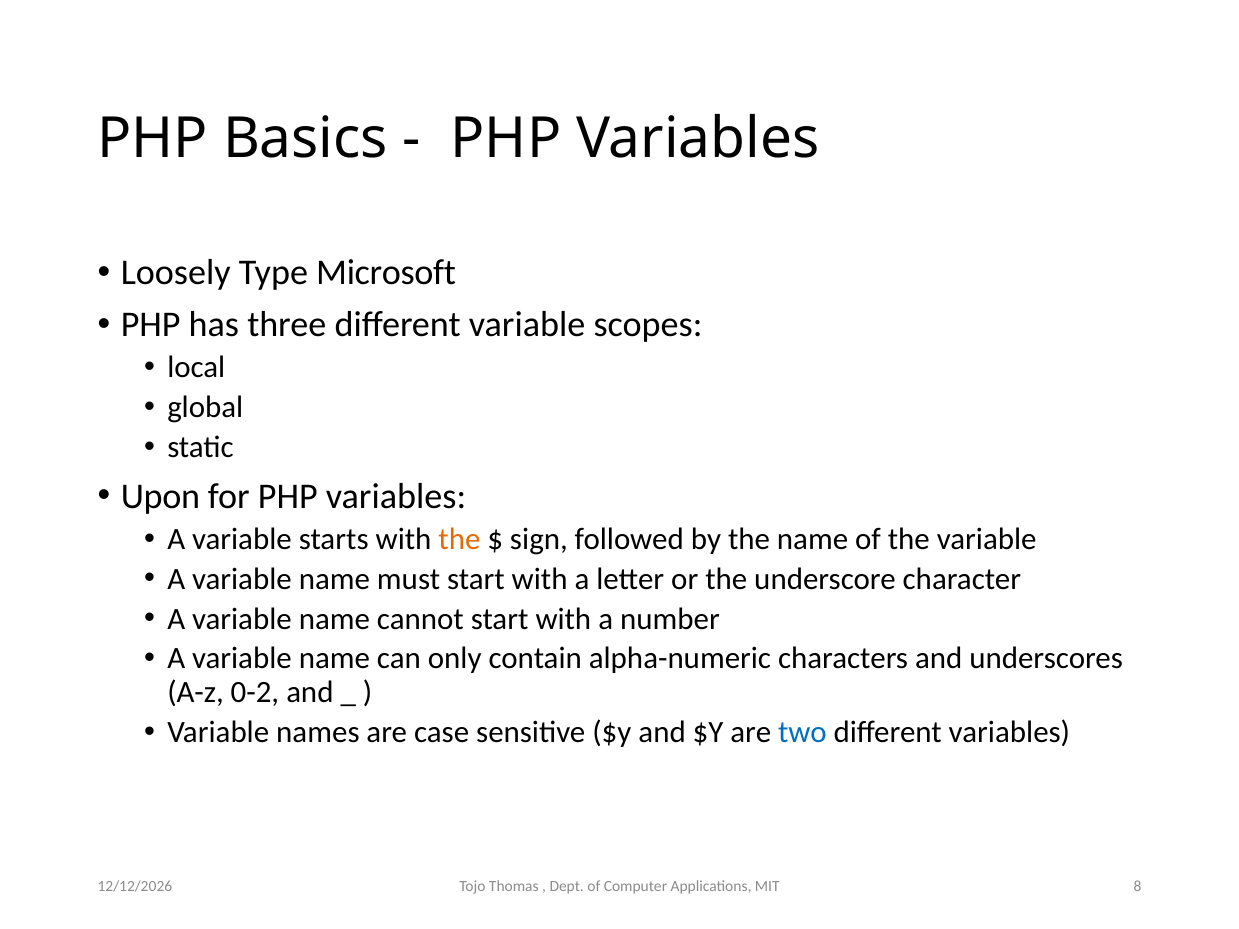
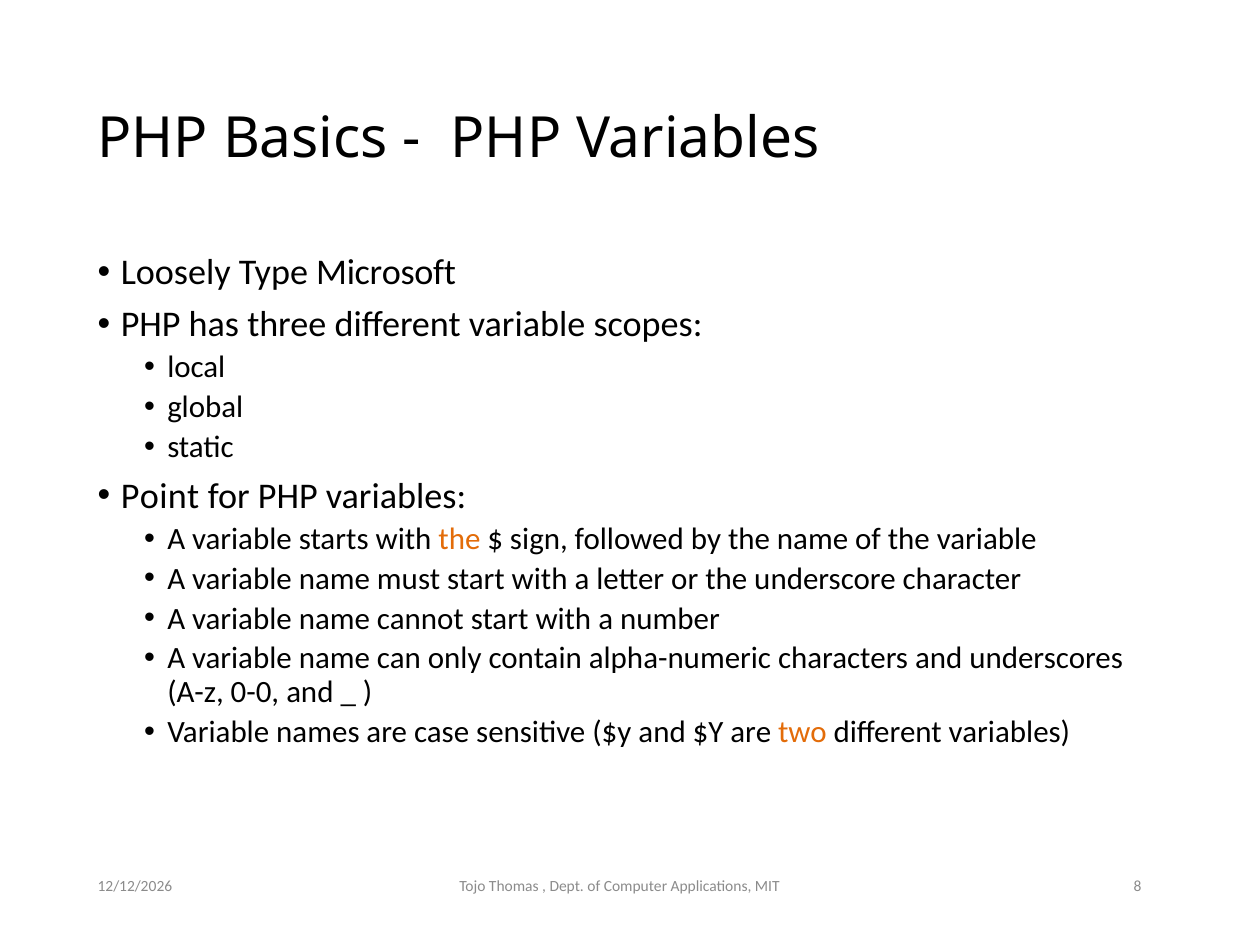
Upon: Upon -> Point (160, 496)
0-2: 0-2 -> 0-0 (255, 692)
two colour: blue -> orange (802, 732)
